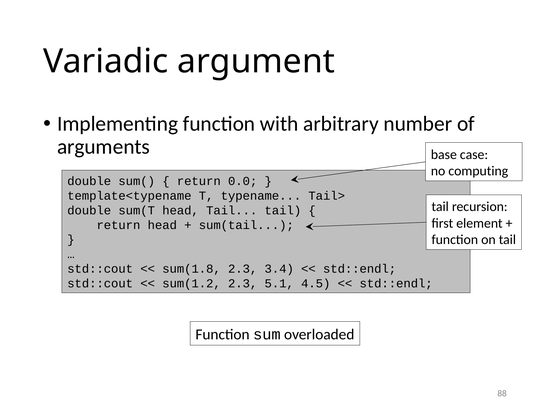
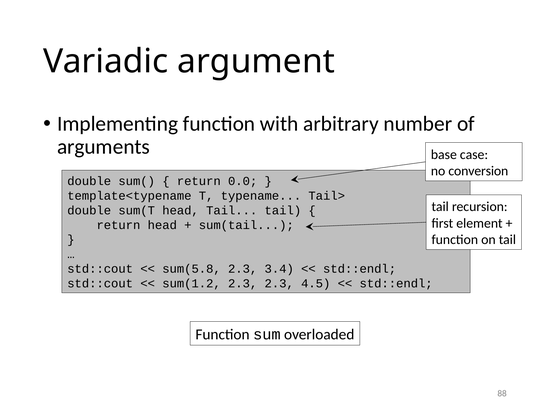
computing: computing -> conversion (478, 171)
sum(1.8: sum(1.8 -> sum(5.8 (192, 269)
2.3 5.1: 5.1 -> 2.3 (279, 284)
